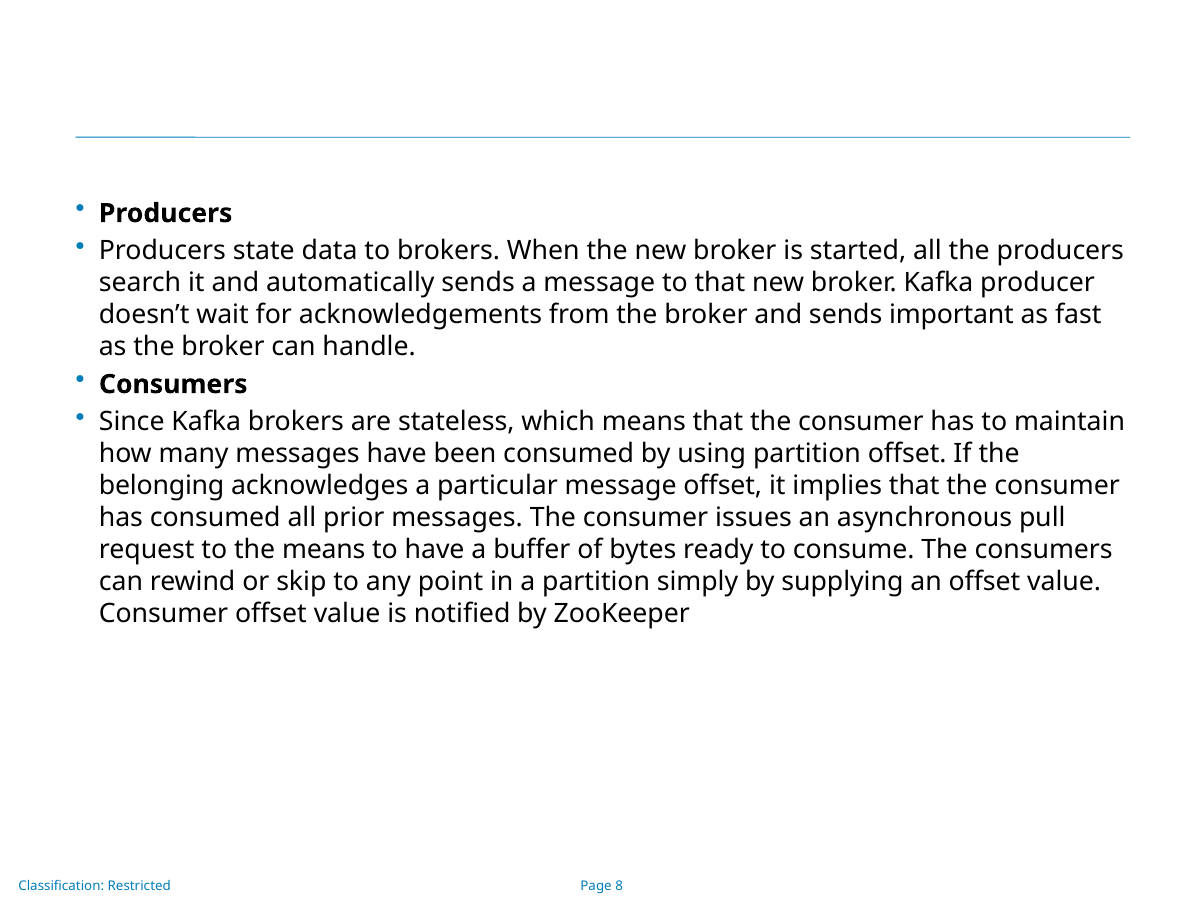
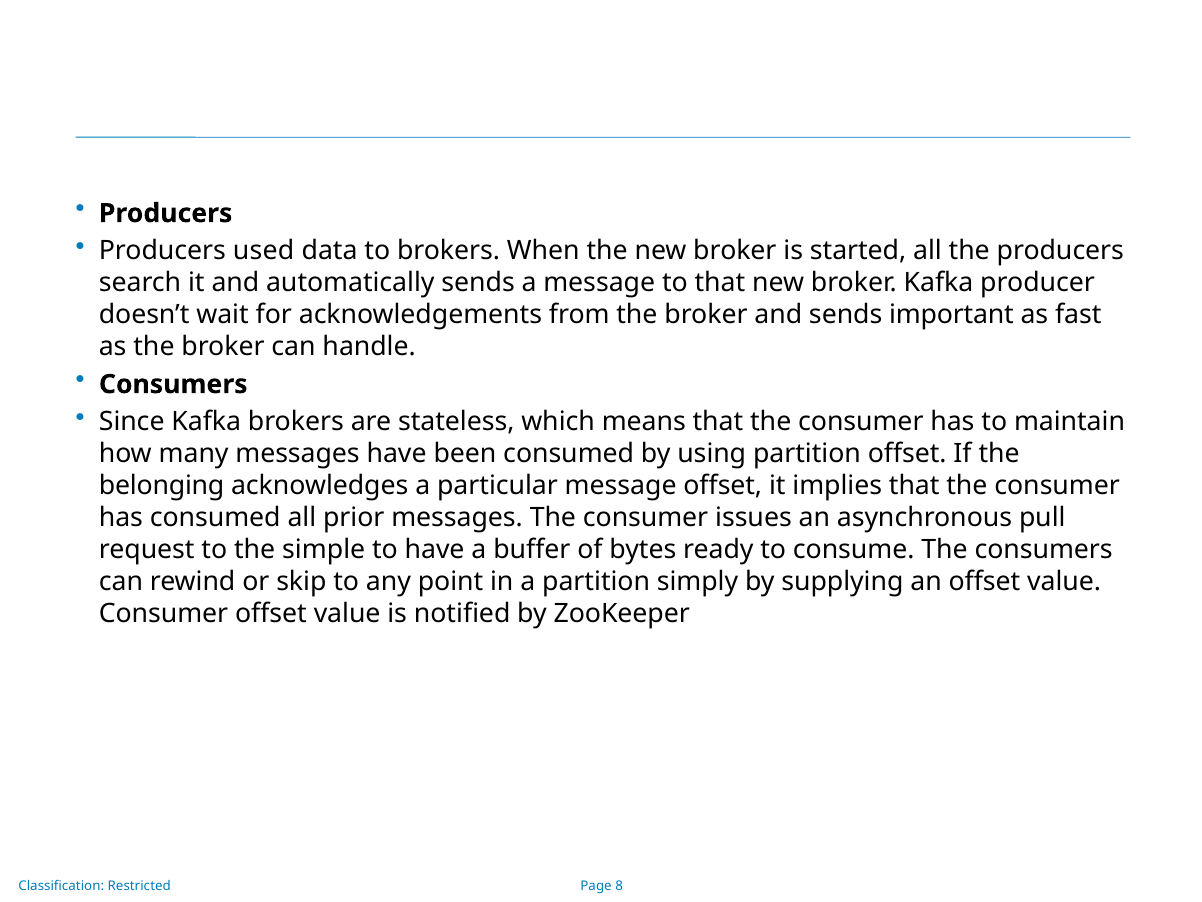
state: state -> used (264, 251)
the means: means -> simple (324, 550)
